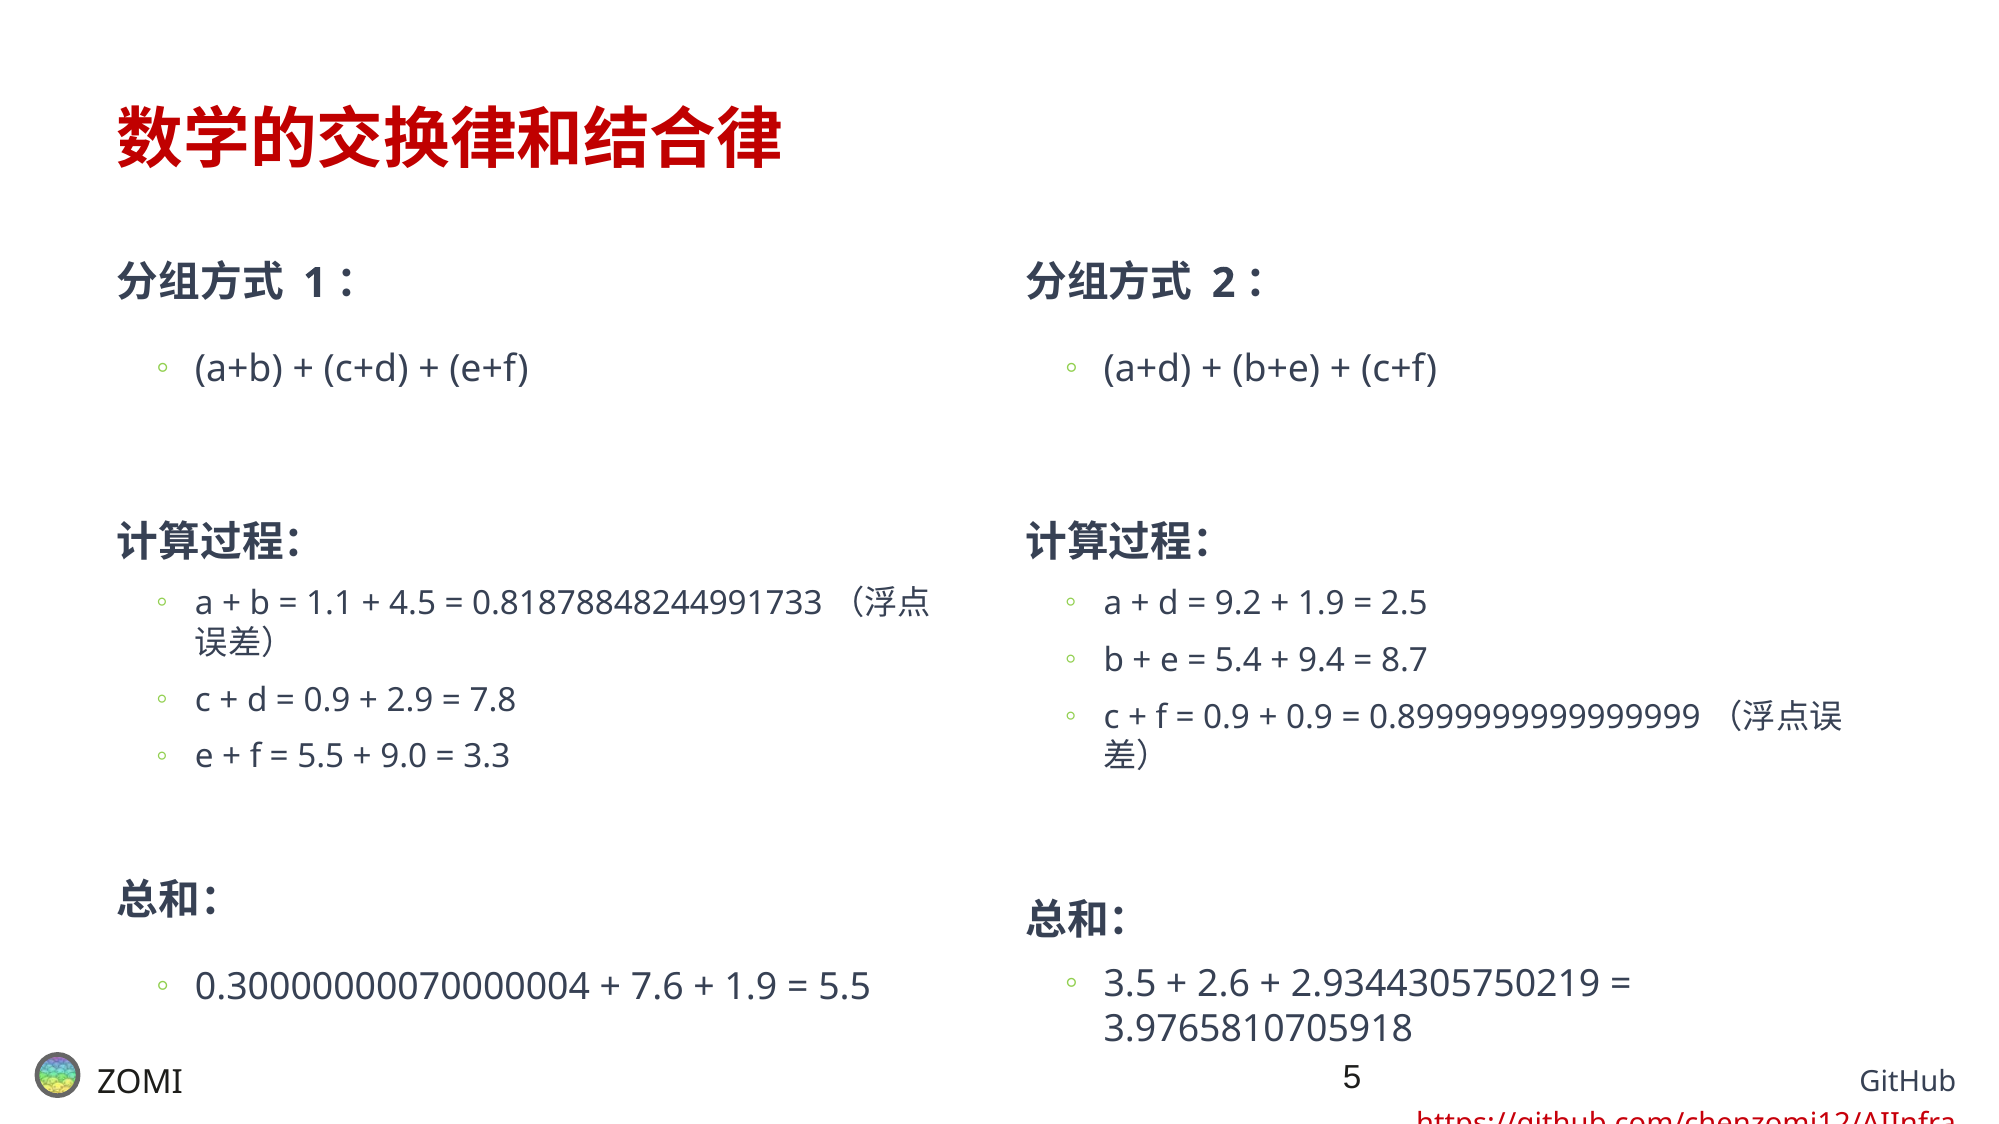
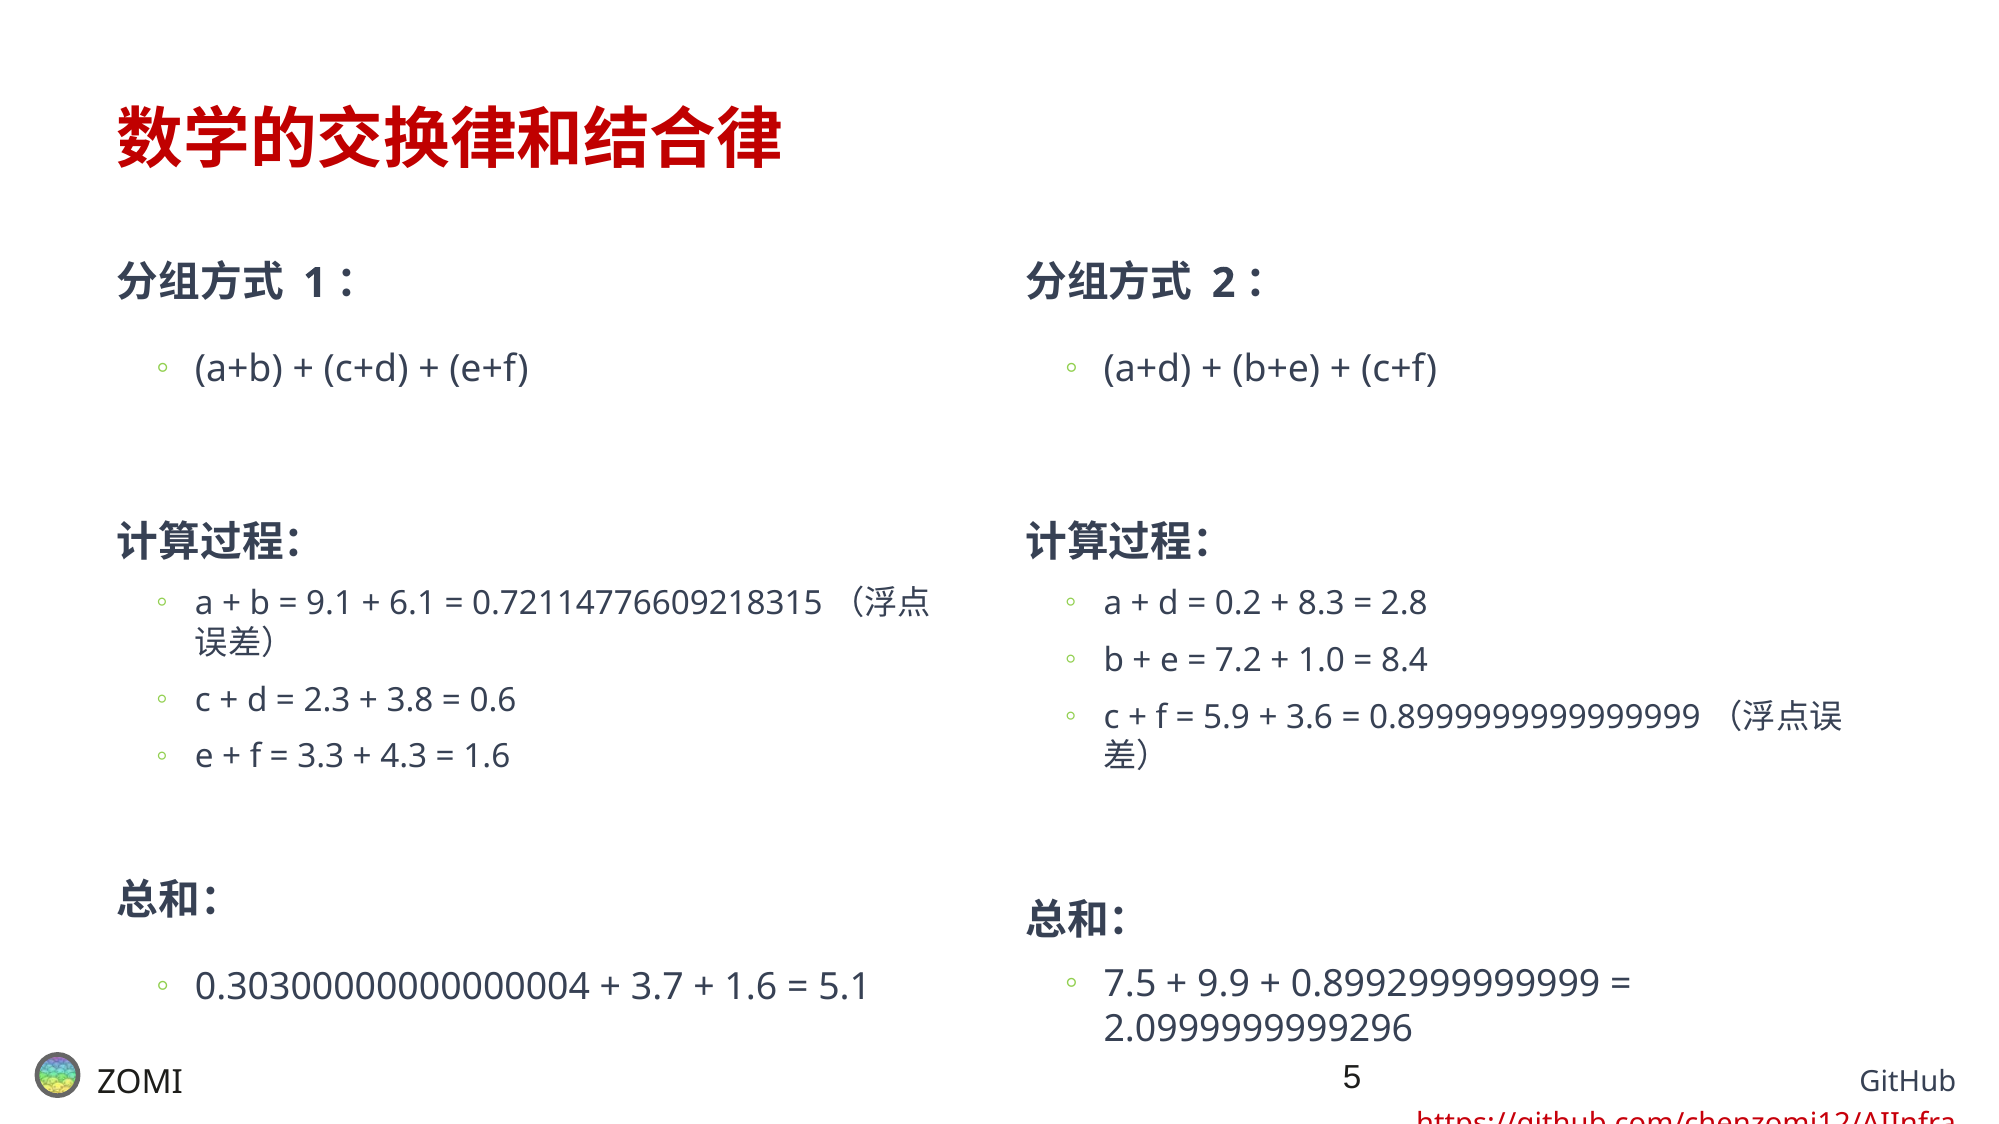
1.1: 1.1 -> 9.1 (330, 604)
4.5: 4.5 -> 6.1 (413, 604)
0.81878848244991733: 0.81878848244991733 -> 0.72114776609218315 (647, 604)
9.2: 9.2 -> 0.2 (1238, 604)
1.9: 1.9 -> 8.3 (1321, 604)
2.5: 2.5 -> 2.8 (1404, 604)
5.4: 5.4 -> 7.2 (1238, 660)
9.4: 9.4 -> 1.0 (1321, 660)
8.7: 8.7 -> 8.4 (1404, 660)
0.9: 0.9 -> 2.3 (327, 700)
2.9: 2.9 -> 3.8 (410, 700)
7.8: 7.8 -> 0.6 (493, 700)
0.9: 0.9 -> 5.9 (1227, 717)
0.9: 0.9 -> 3.6 (1310, 717)
5.5: 5.5 -> 3.3 (321, 757)
9.0: 9.0 -> 4.3 (404, 757)
3.3: 3.3 -> 1.6 (487, 757)
3.5: 3.5 -> 7.5 (1130, 984)
2.6: 2.6 -> 9.9 (1224, 984)
2.9344305750219: 2.9344305750219 -> 0.8992999999999 (1446, 984)
0.30000000070000004: 0.30000000070000004 -> 0.30300000000000004 (392, 987)
7.6: 7.6 -> 3.7 (657, 987)
1.9: 1.9 -> 1.6 (751, 987)
5.5: 5.5 -> 5.1 (845, 987)
3.9765810705918: 3.9765810705918 -> 2.0999999999296 (1258, 1029)
